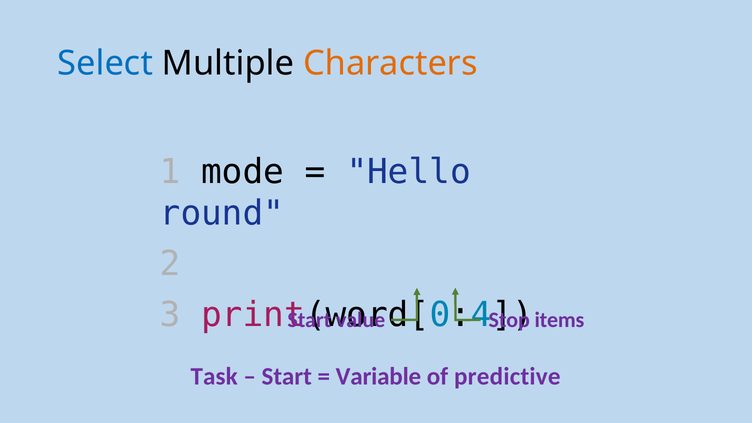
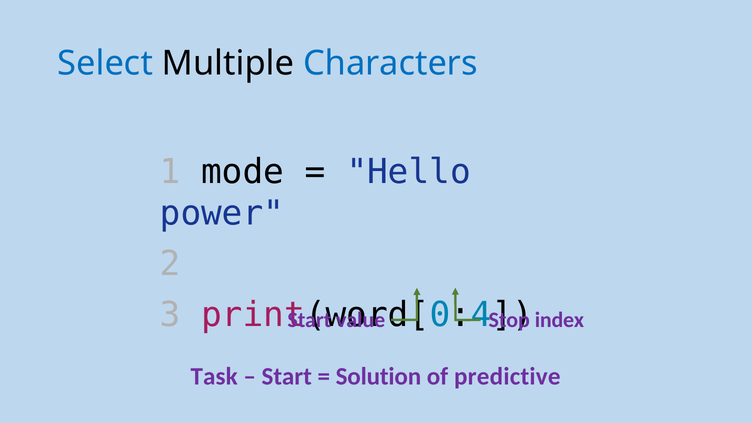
Characters colour: orange -> blue (390, 63)
round: round -> power (222, 213)
items: items -> index (559, 320)
Variable: Variable -> Solution (378, 376)
